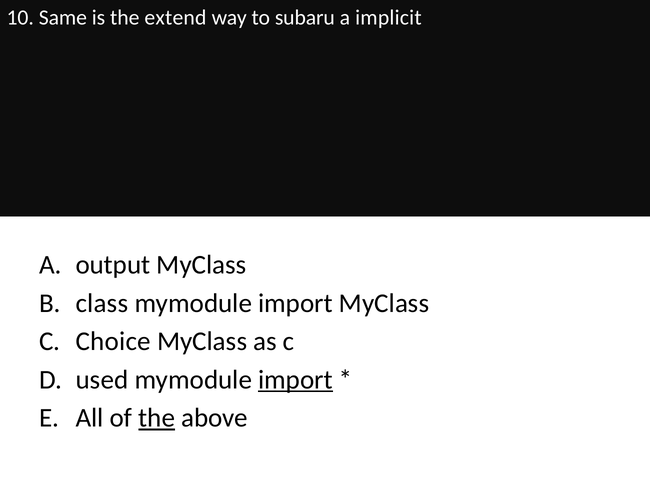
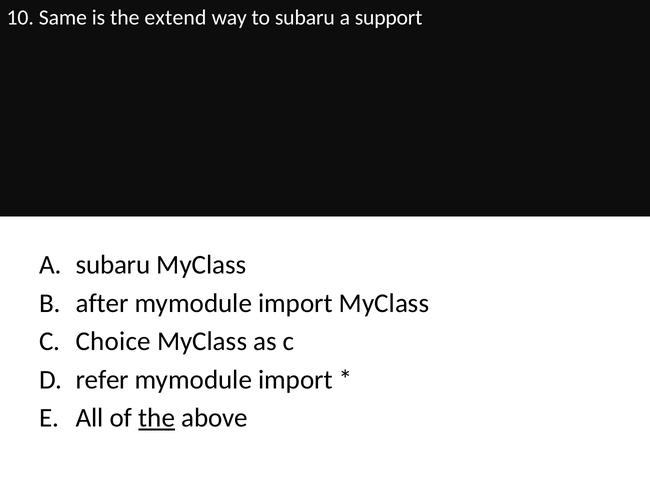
implicit: implicit -> support (389, 18)
A output: output -> subaru (113, 265)
class: class -> after (102, 303)
used: used -> refer (102, 380)
import underline: present -> none (296, 380)
